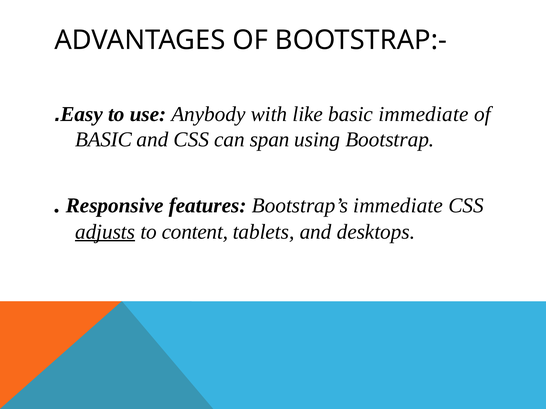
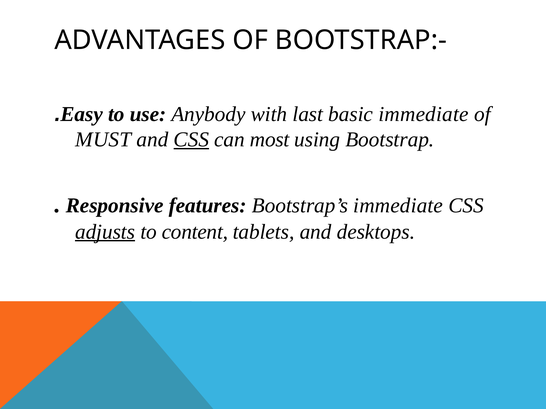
like: like -> last (308, 114)
BASIC: BASIC -> MUST (103, 140)
CSS underline: none -> present (191, 140)
span: span -> most (270, 140)
